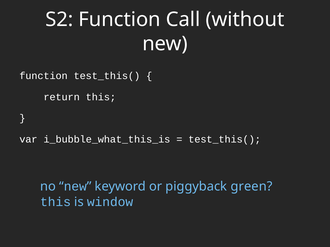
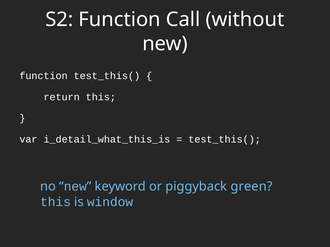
i_bubble_what_this_is: i_bubble_what_this_is -> i_detail_what_this_is (107, 140)
